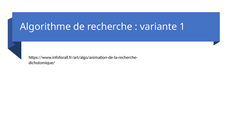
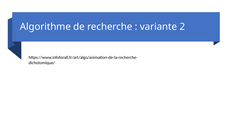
1: 1 -> 2 (182, 27)
